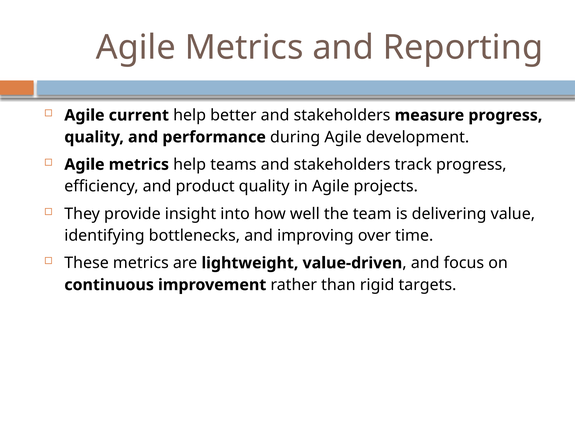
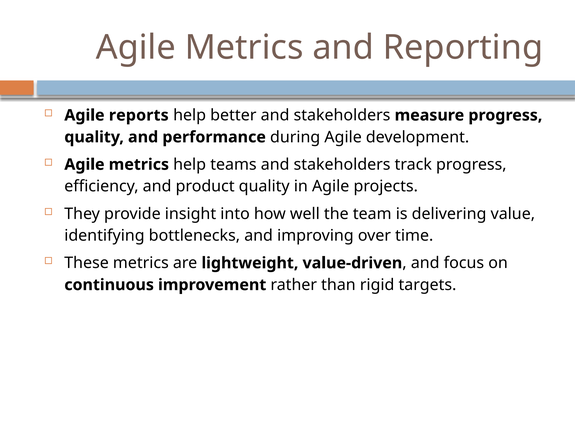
current: current -> reports (139, 115)
